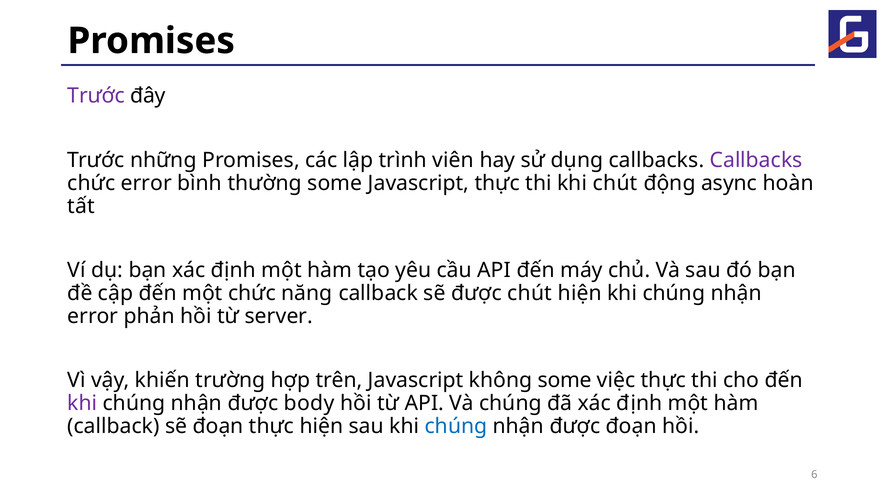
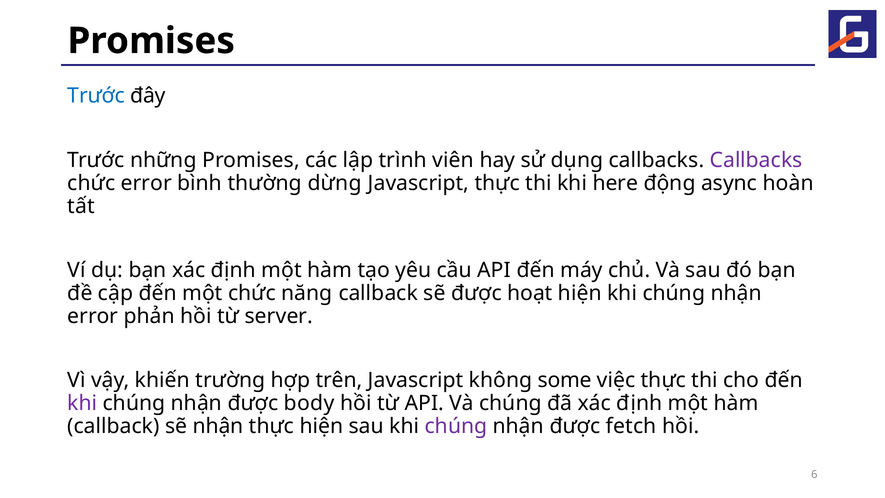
Trước colour: purple -> blue (96, 96)
thường some: some -> dừng (335, 183)
khi chút: chút -> here (615, 183)
được chút: chút -> hoạt (530, 293)
sẽ đoạn: đoạn -> nhận (218, 426)
chúng colour: blue -> purple (456, 426)
được đoạn: đoạn -> fetch (631, 426)
